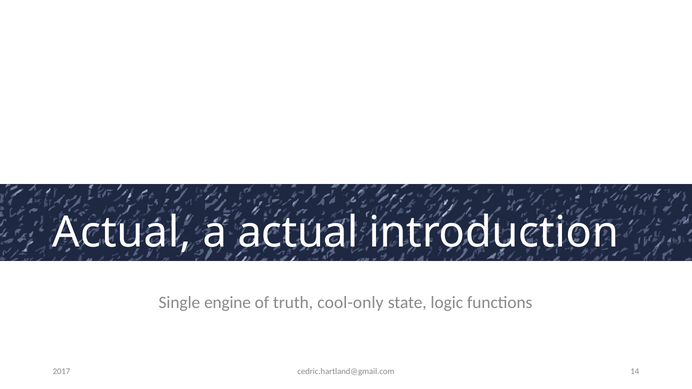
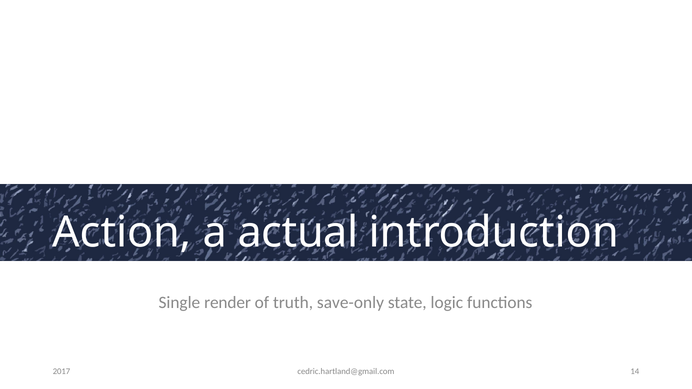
Actual: Actual -> Action (122, 233)
engine: engine -> render (228, 303)
cool-only: cool-only -> save-only (350, 303)
